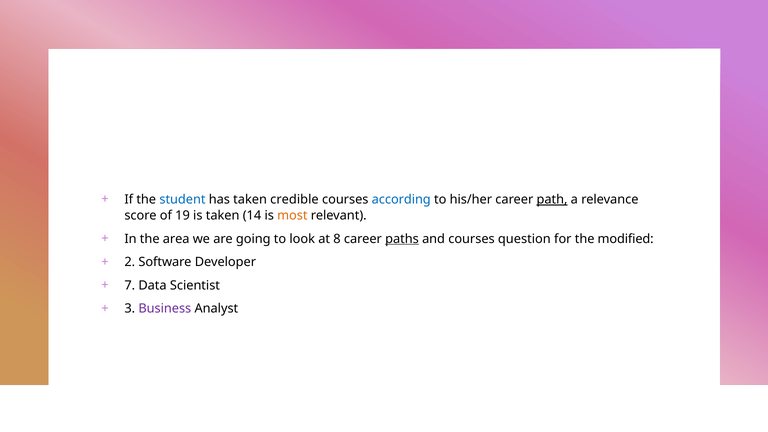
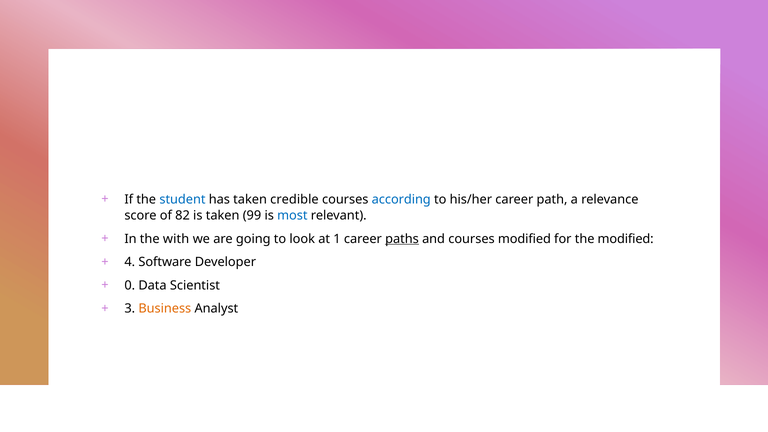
path underline: present -> none (552, 199)
19: 19 -> 82 (183, 215)
14: 14 -> 99 (252, 215)
most colour: orange -> blue (292, 215)
area: area -> with (176, 239)
8: 8 -> 1 (337, 239)
courses question: question -> modified (524, 239)
2: 2 -> 4 (130, 262)
7: 7 -> 0 (130, 285)
Business colour: purple -> orange (165, 309)
